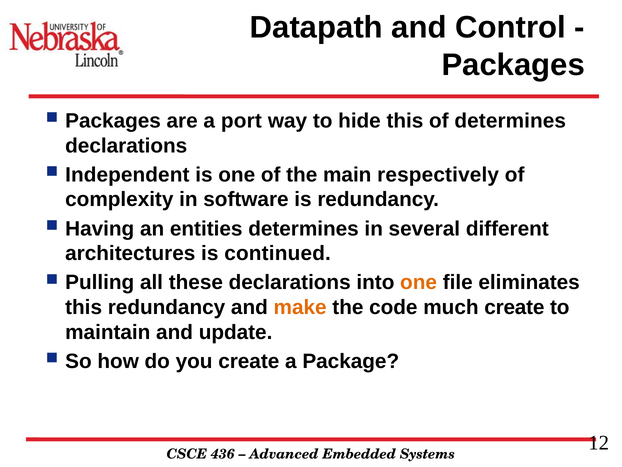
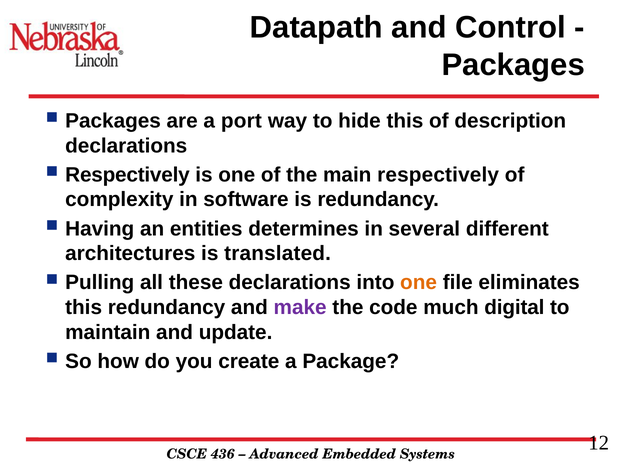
of determines: determines -> description (510, 121)
Independent: Independent -> Respectively (127, 175)
continued: continued -> translated (278, 253)
make colour: orange -> purple (300, 307)
much create: create -> digital (514, 307)
